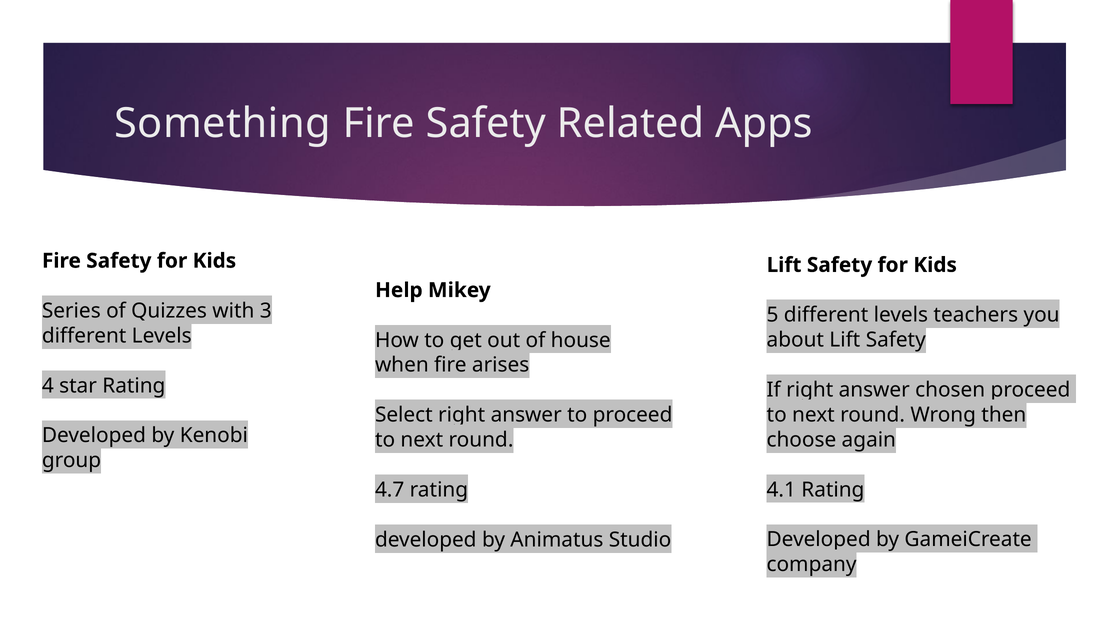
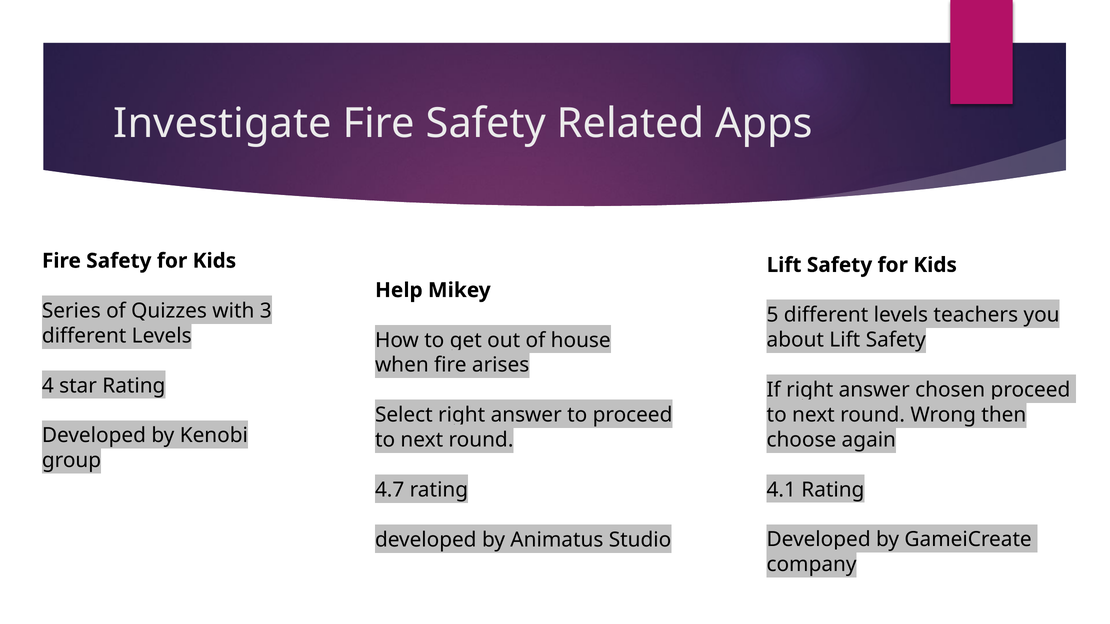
Something: Something -> Investigate (223, 124)
